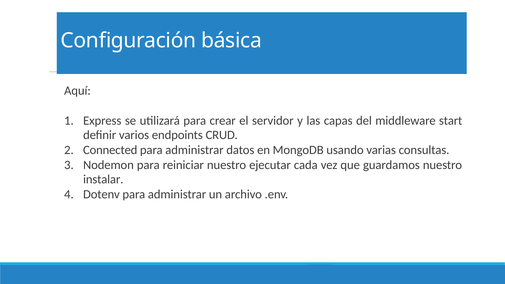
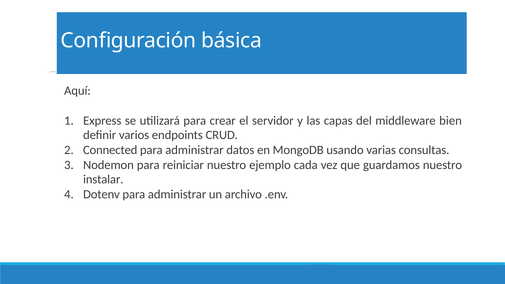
start: start -> bien (451, 121)
ejecutar: ejecutar -> ejemplo (270, 165)
